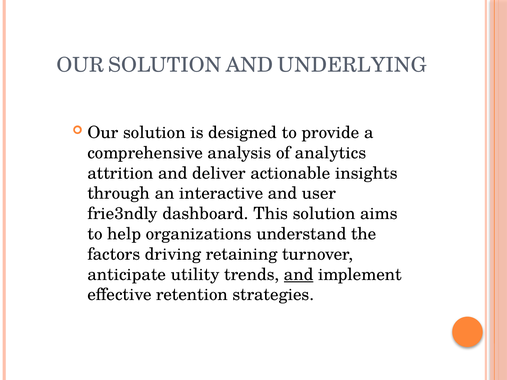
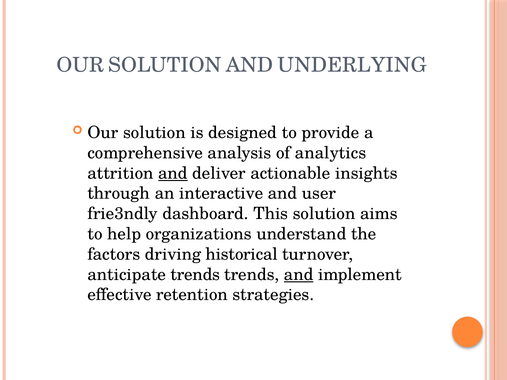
and underline: none -> present (173, 173)
retaining: retaining -> historical (242, 254)
anticipate utility: utility -> trends (195, 275)
